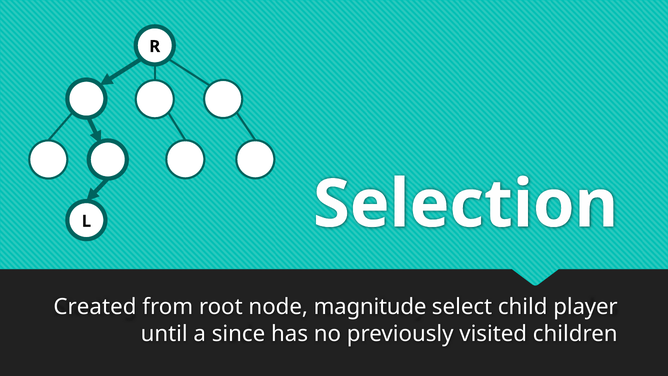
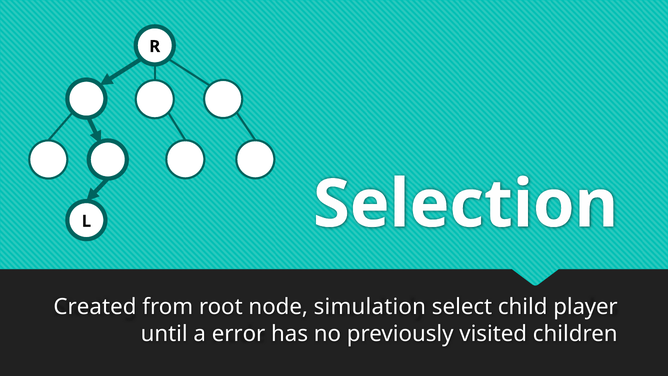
magnitude: magnitude -> simulation (370, 307)
since: since -> error (239, 334)
